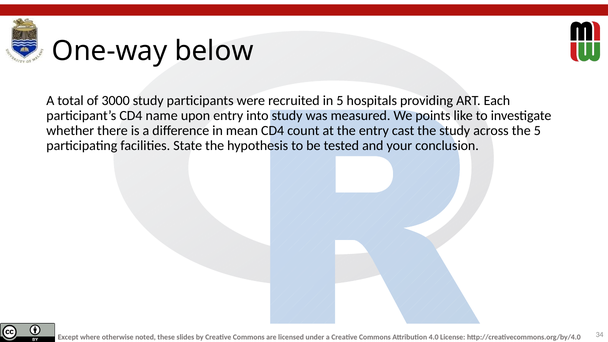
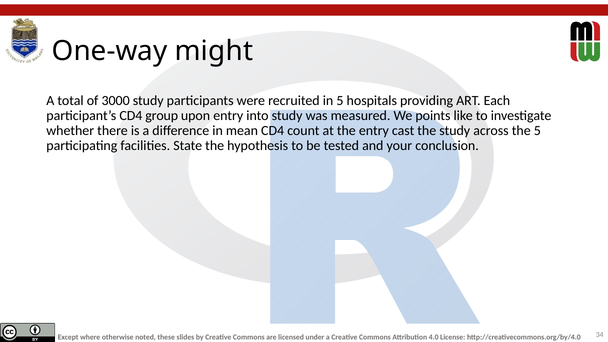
below: below -> might (214, 51)
name: name -> group (162, 116)
